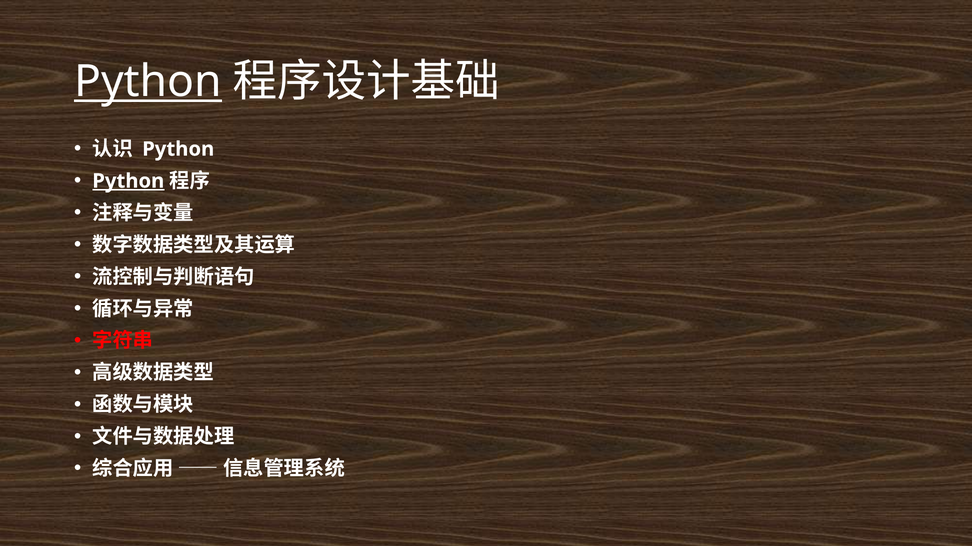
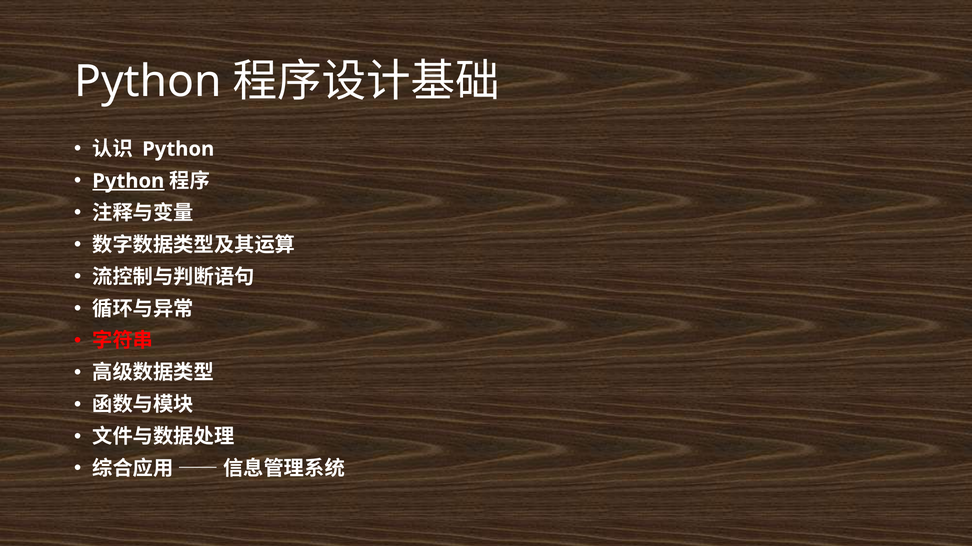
Python underline: present -> none (148, 82)
